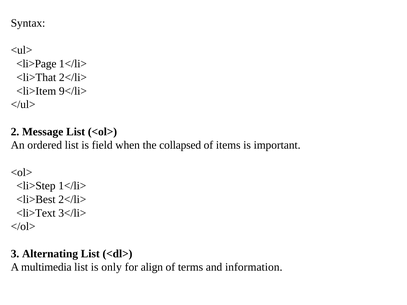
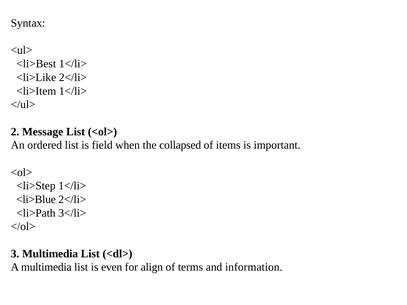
<li>Page: <li>Page -> <li>Best (36, 64)
<li>That: <li>That -> <li>Like (36, 77)
<li>Item 9</li>: 9</li> -> 1</li> (73, 91)
<li>Best: <li>Best -> <li>Blue (36, 200)
<li>Text: <li>Text -> <li>Path (36, 213)
3 Alternating: Alternating -> Multimedia (50, 254)
only: only -> even (112, 267)
